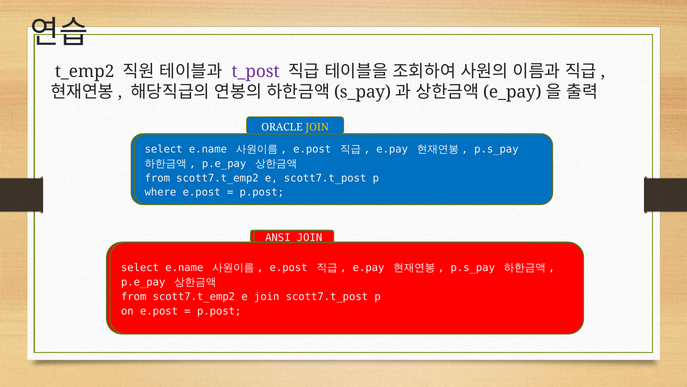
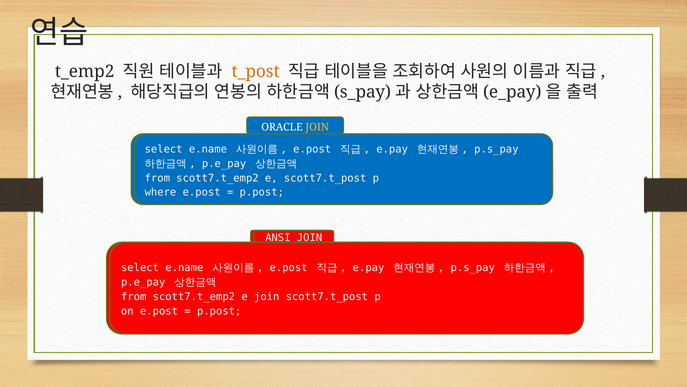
t_post colour: purple -> orange (256, 71)
